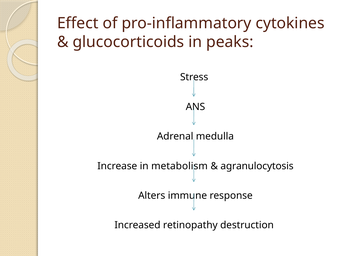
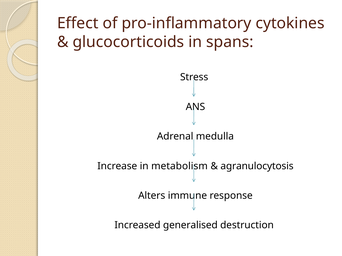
peaks: peaks -> spans (230, 42)
retinopathy: retinopathy -> generalised (190, 226)
